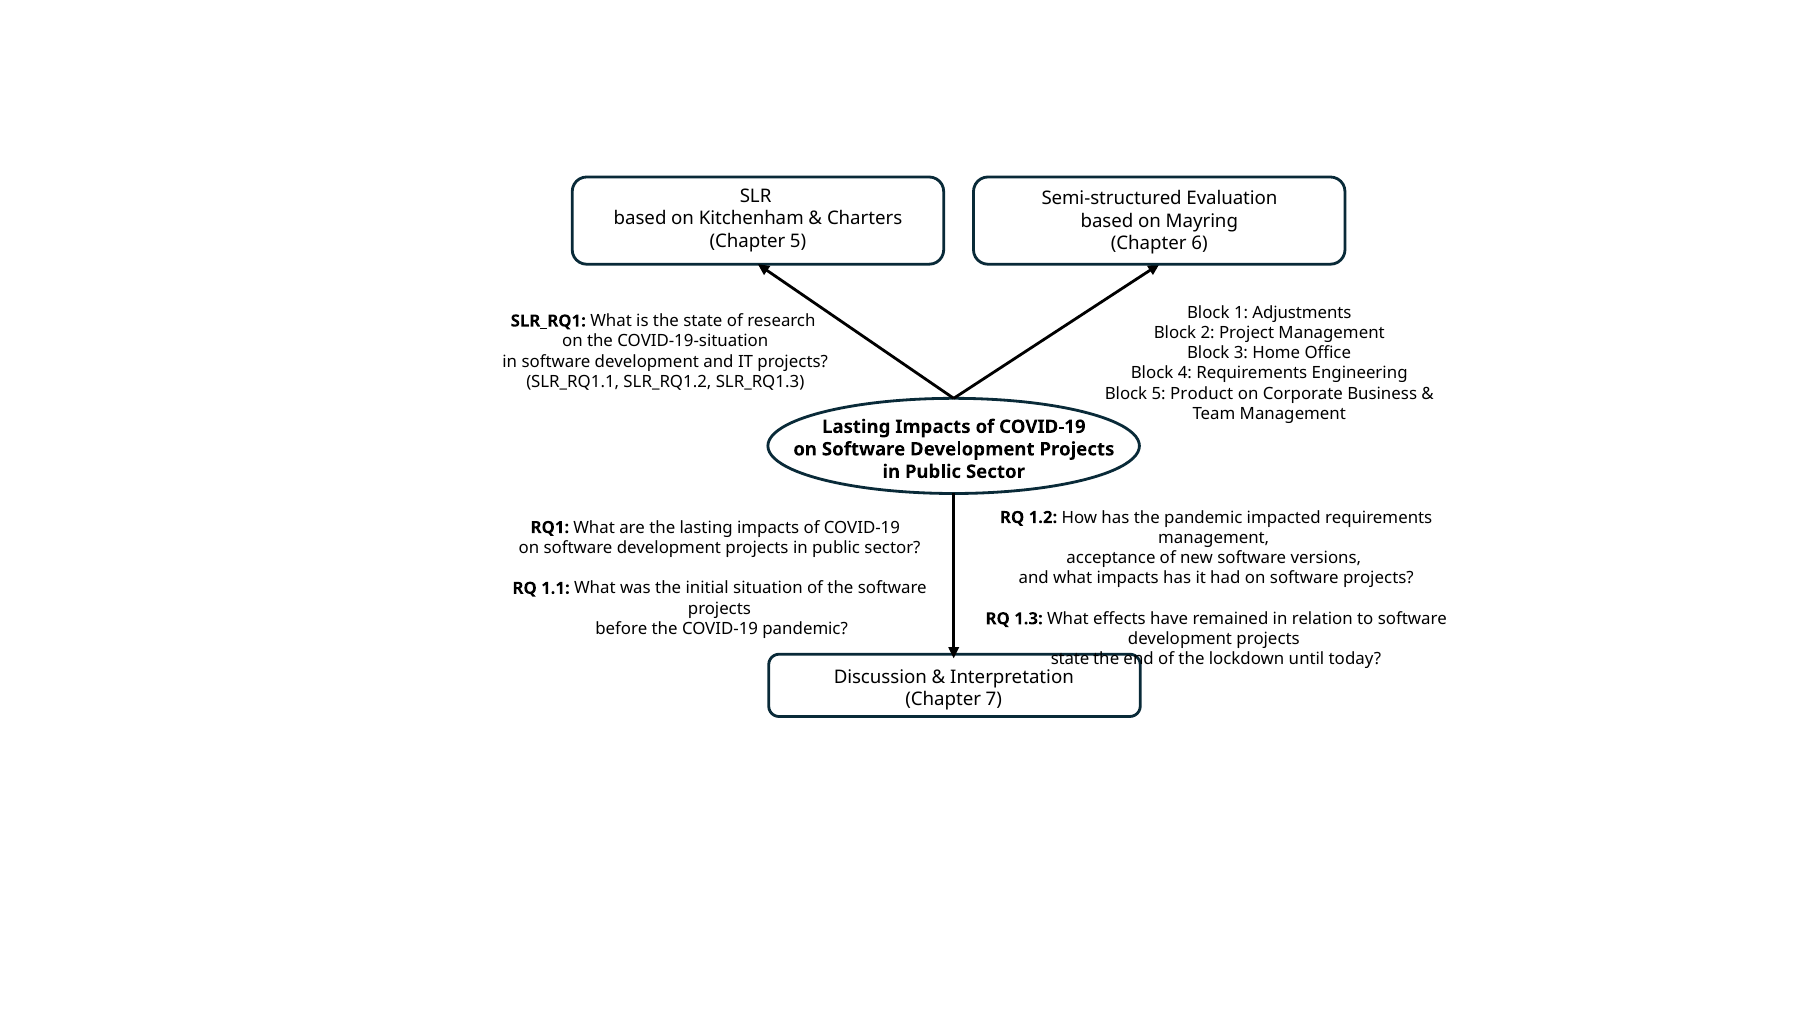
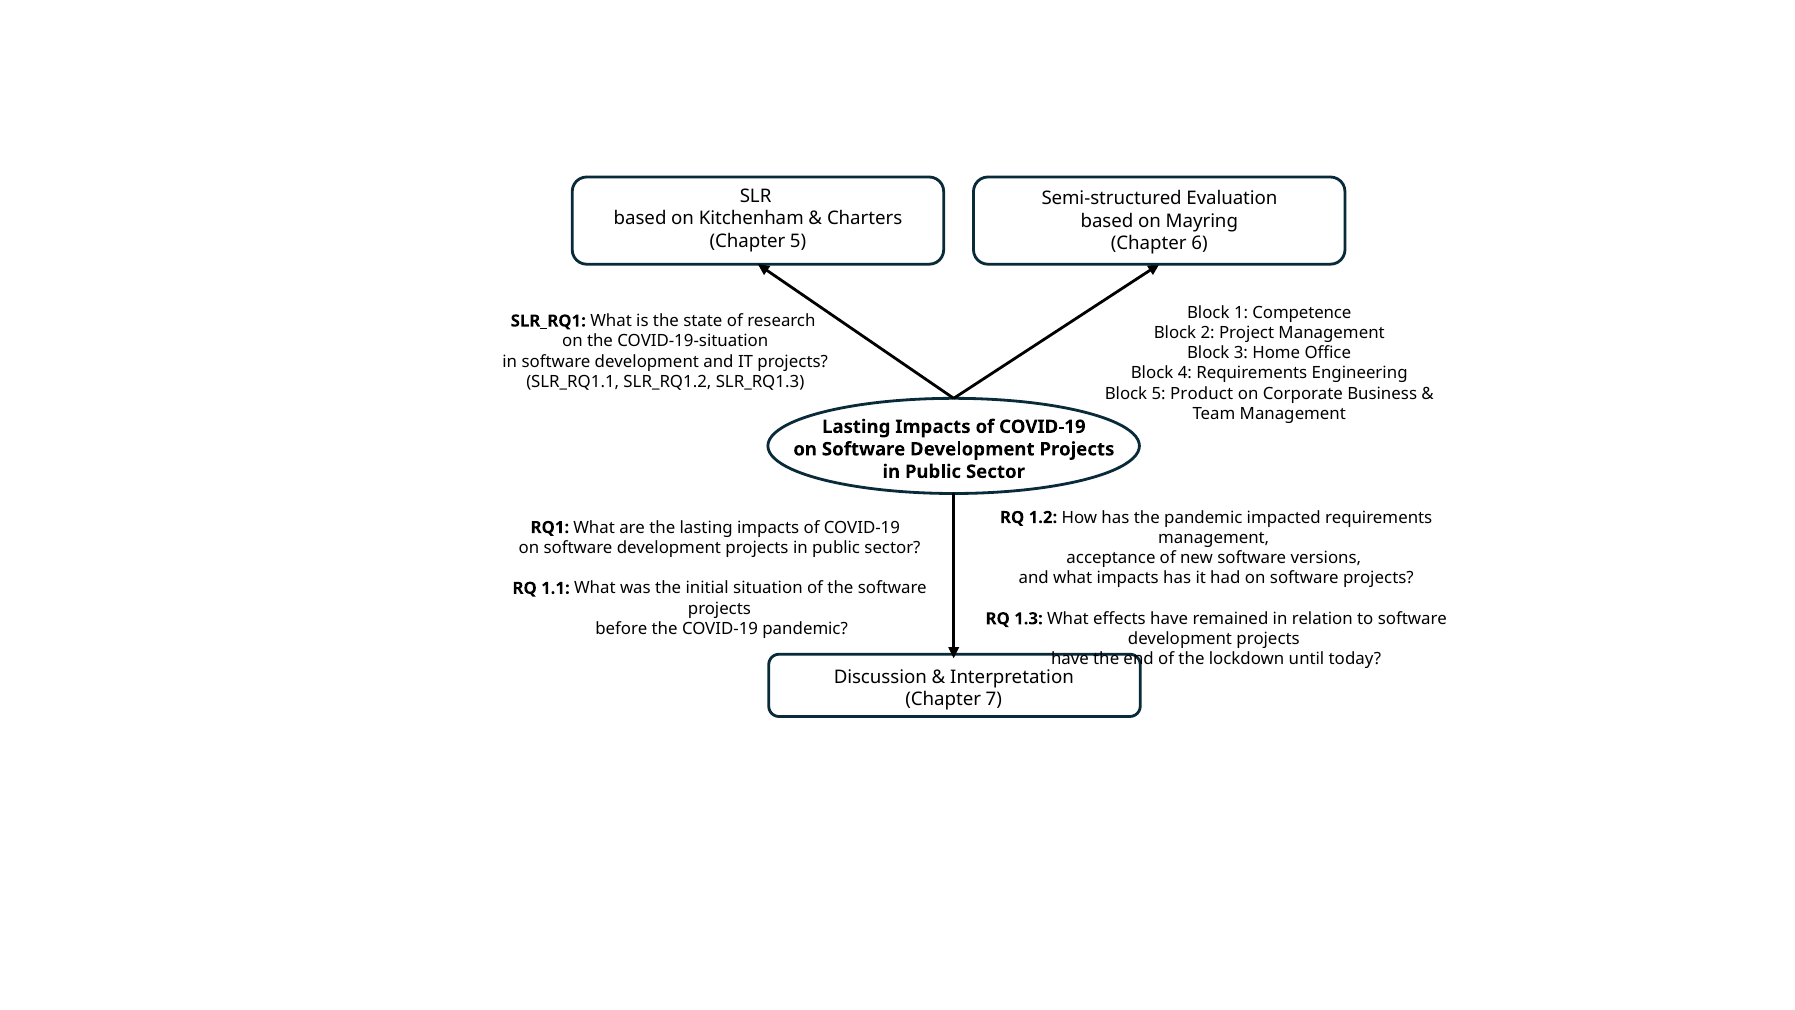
Adjustments: Adjustments -> Competence (1302, 312)
state: state -> have (1070, 659)
